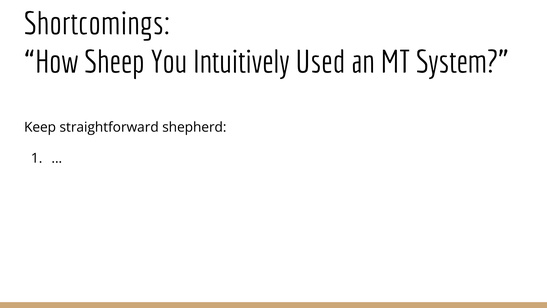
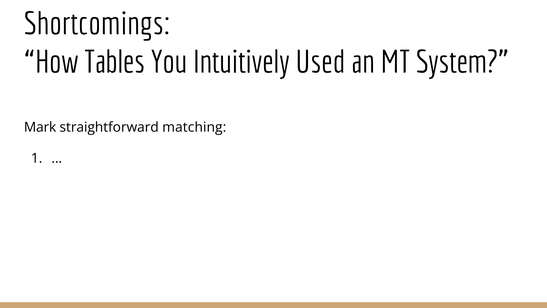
Sheep: Sheep -> Tables (115, 62)
Keep: Keep -> Mark (40, 127)
shepherd: shepherd -> matching (194, 127)
